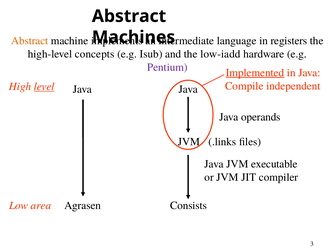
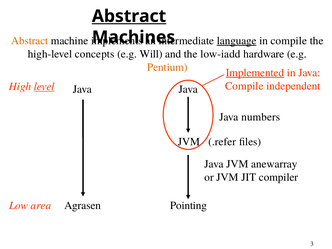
Abstract underline: none -> present (129, 16)
language underline: none -> present (237, 41)
in registers: registers -> compile (289, 41)
Isub: Isub -> Will (151, 54)
Pentium colour: purple -> orange (167, 67)
operands: operands -> numbers (261, 117)
.links: .links -> .refer (222, 142)
executable: executable -> anewarray (274, 164)
Consists: Consists -> Pointing (189, 205)
